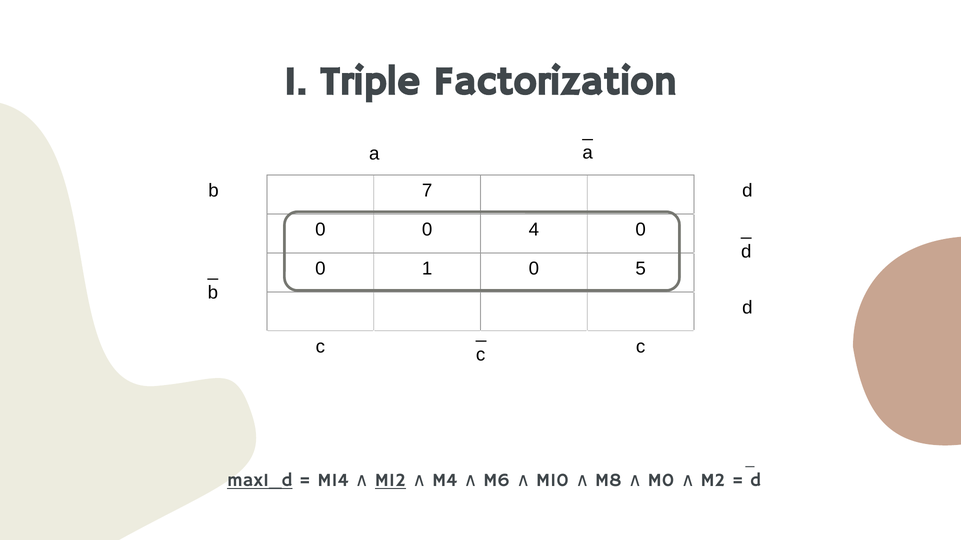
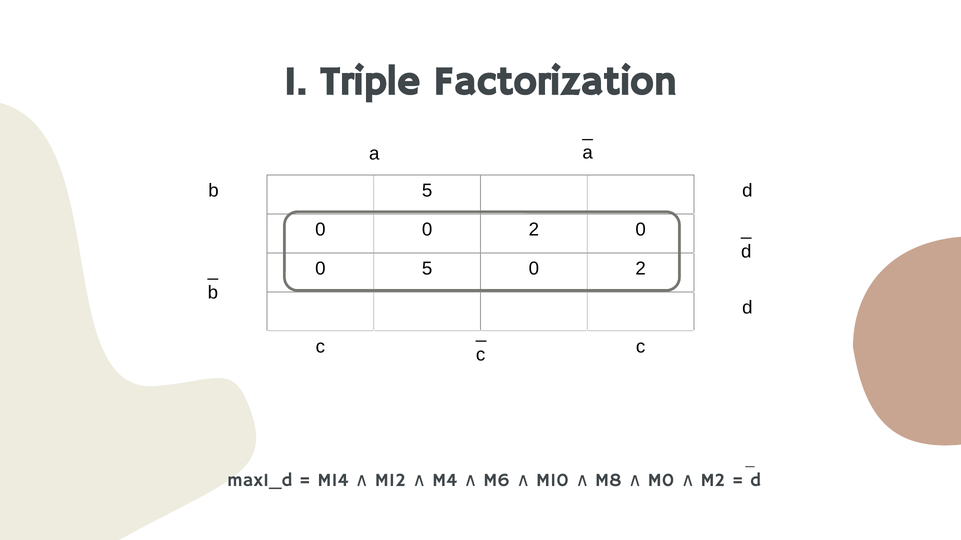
b 7: 7 -> 5 (427, 191)
0 0 4: 4 -> 2 (534, 230)
0 1: 1 -> 5 (427, 269)
5: 5 -> 2 (641, 269)
max1_d underline: present -> none (260, 481)
M12 underline: present -> none (390, 481)
